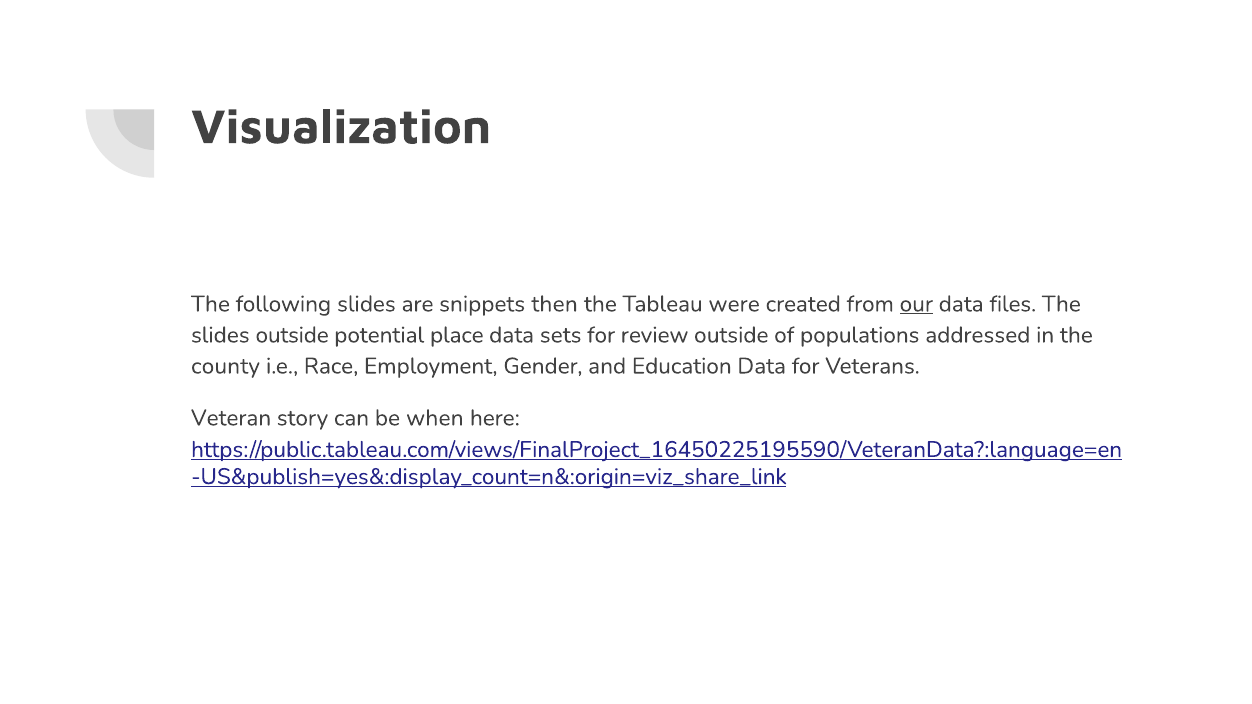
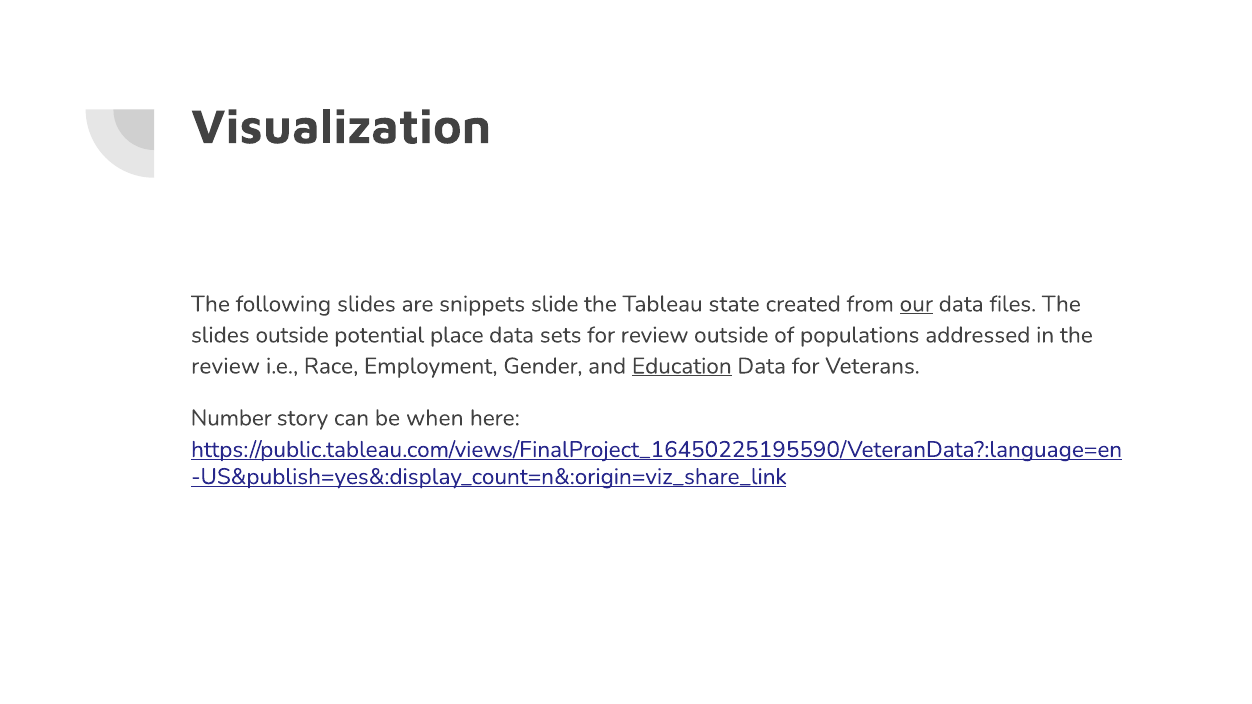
then: then -> slide (555, 304)
were: were -> state (734, 304)
county: county -> review (226, 366)
Education underline: none -> present (682, 366)
Veteran: Veteran -> Number (231, 418)
